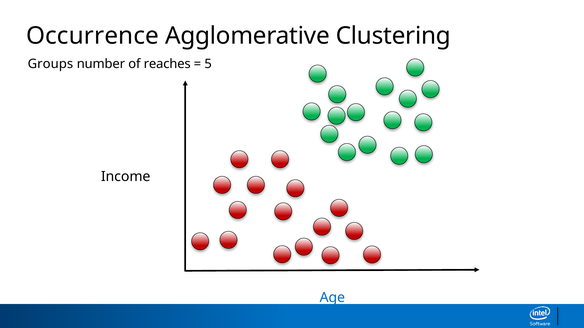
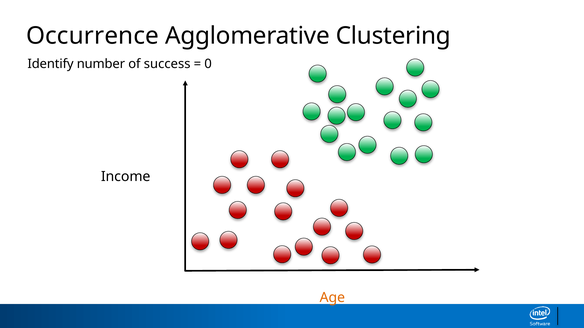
Groups: Groups -> Identify (51, 64)
reaches: reaches -> success (167, 64)
5: 5 -> 0 (208, 64)
Age colour: blue -> orange (332, 298)
